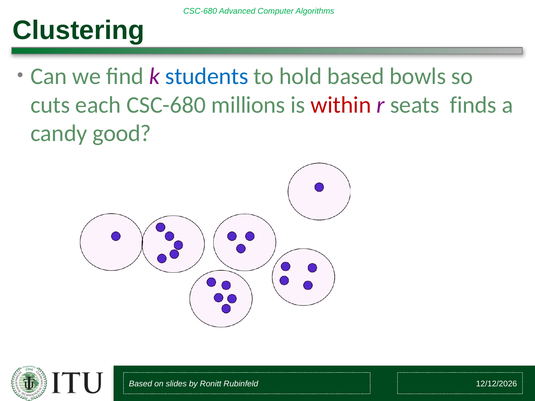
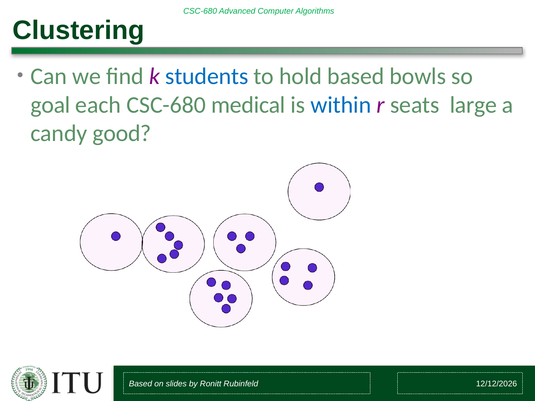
cuts: cuts -> goal (50, 105)
millions: millions -> medical (248, 105)
within colour: red -> blue (341, 105)
finds: finds -> large (473, 105)
